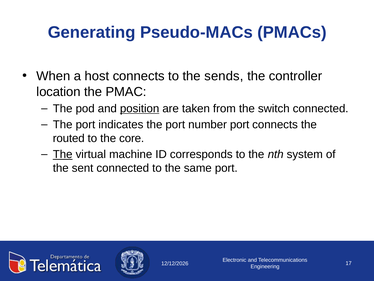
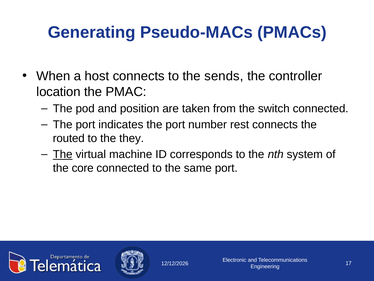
position underline: present -> none (140, 108)
number port: port -> rest (240, 124)
core: core -> they (132, 138)
sent: sent -> core (83, 168)
